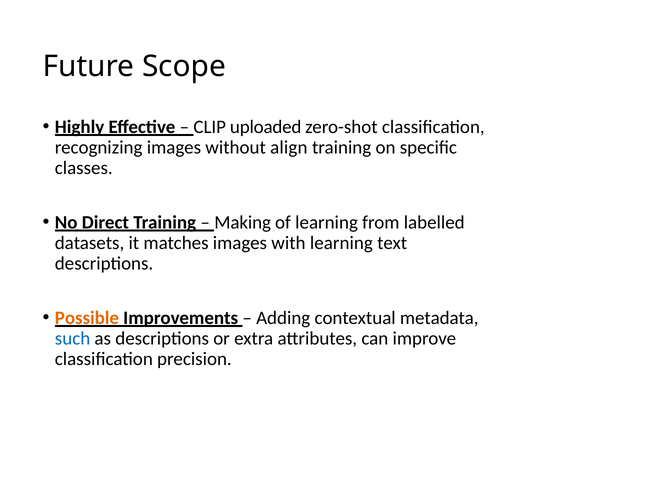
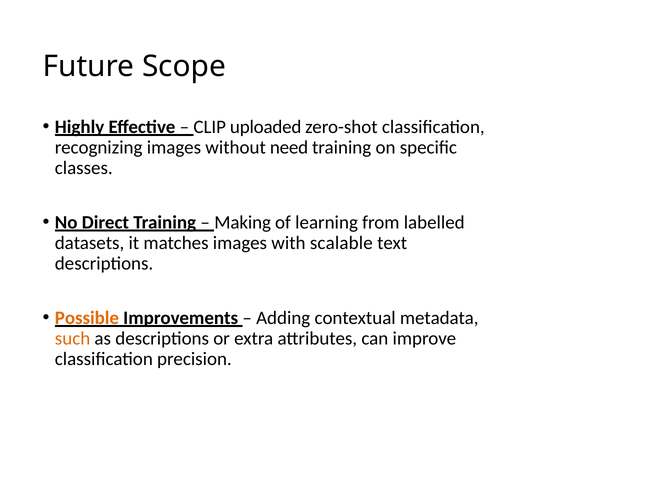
align: align -> need (289, 147)
with learning: learning -> scalable (341, 243)
such colour: blue -> orange (73, 339)
